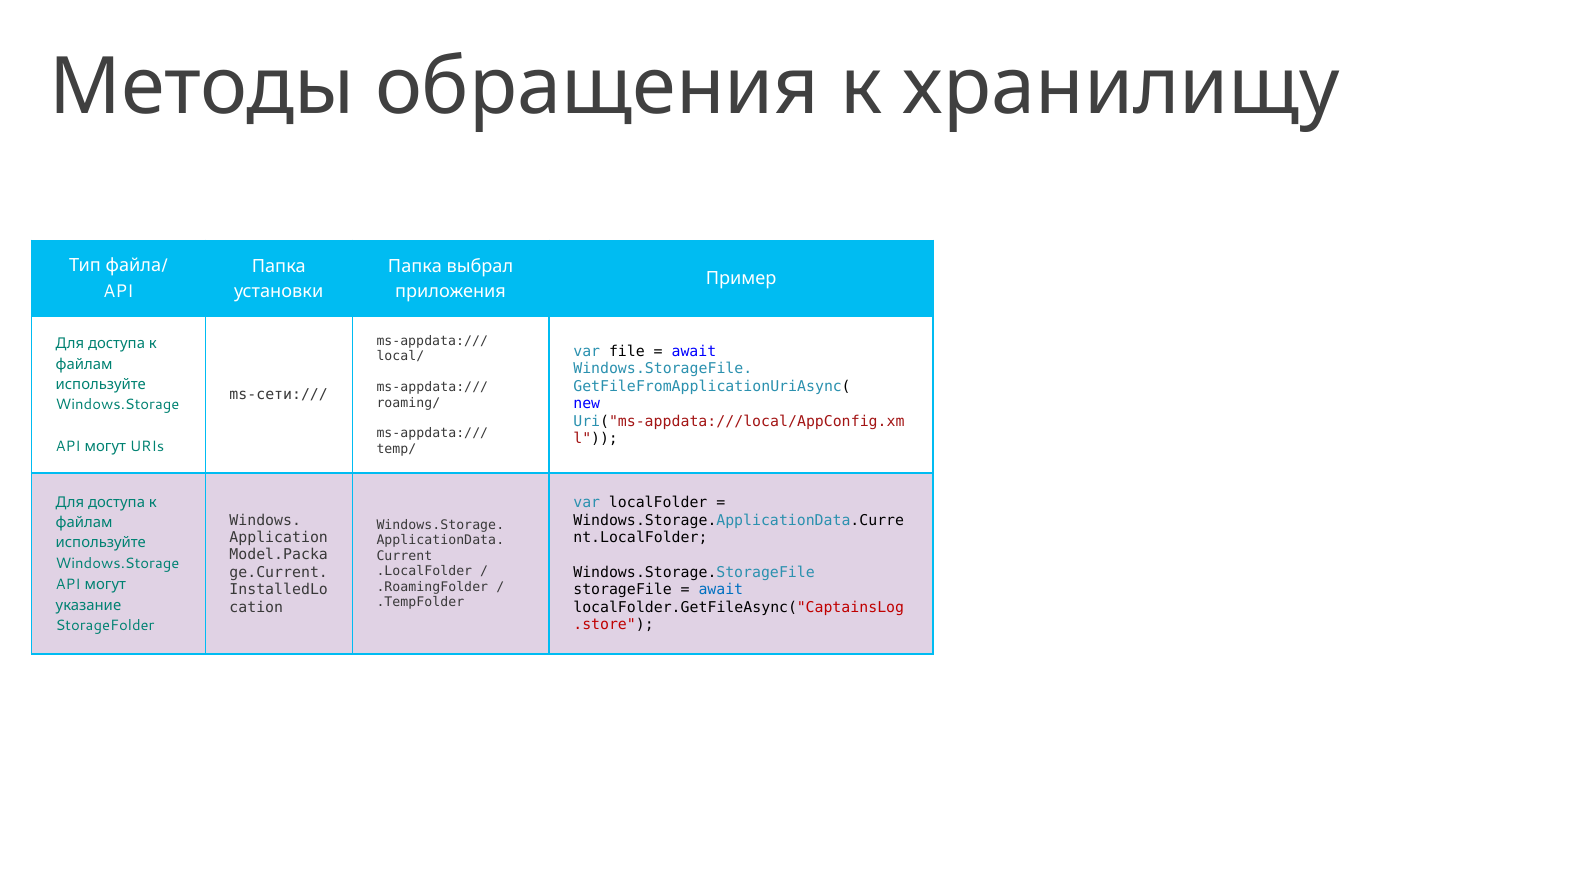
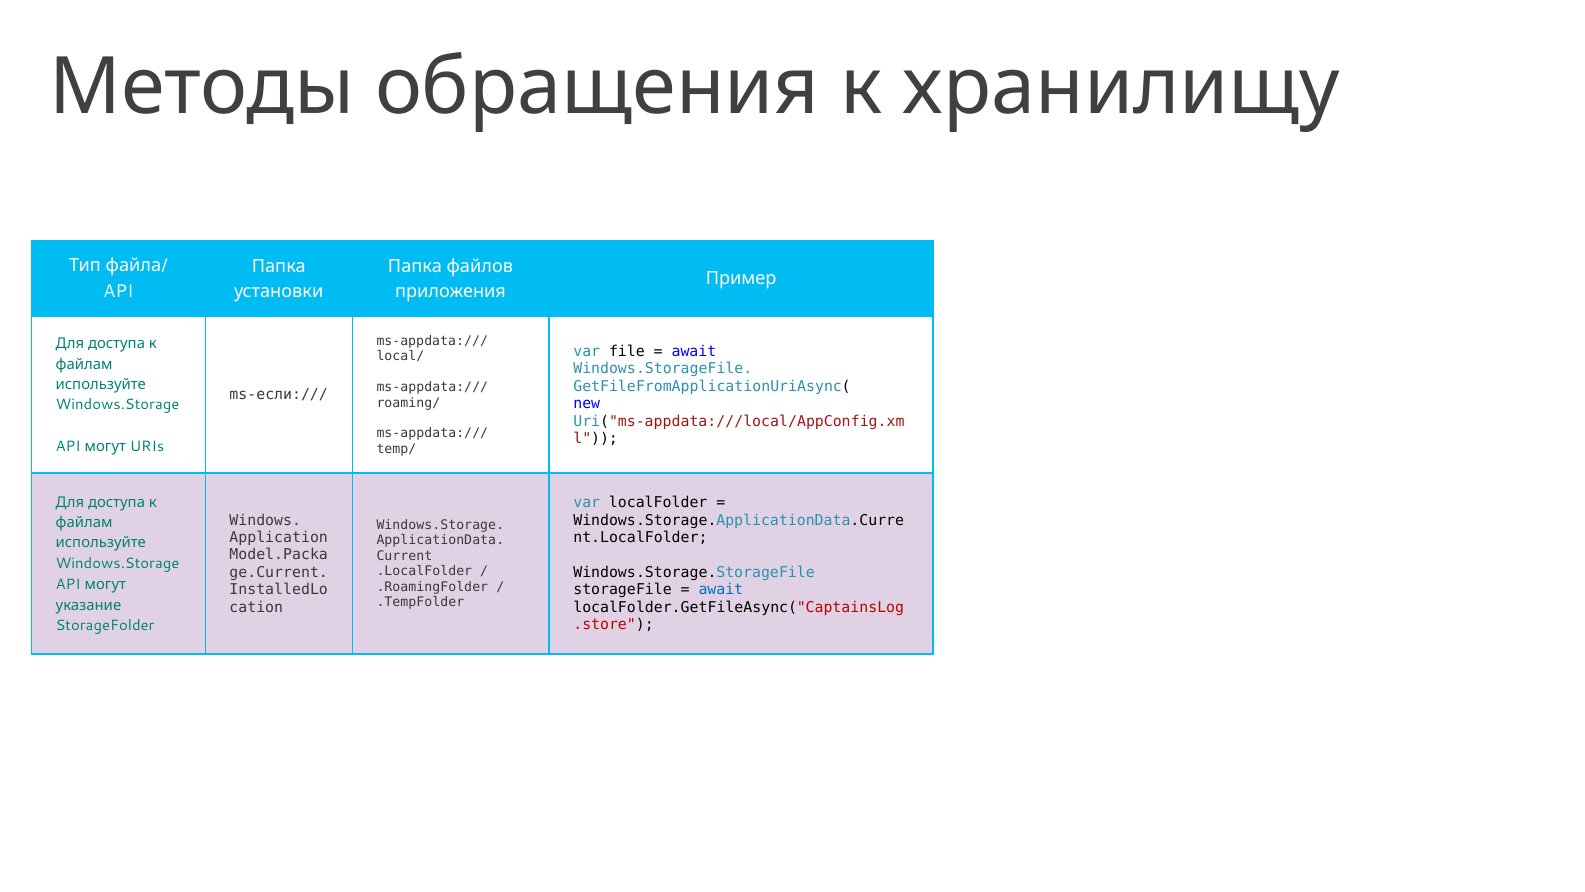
выбрал: выбрал -> файлов (480, 266)
ms-сети:///: ms-сети:/// -> ms-если:/// (279, 395)
